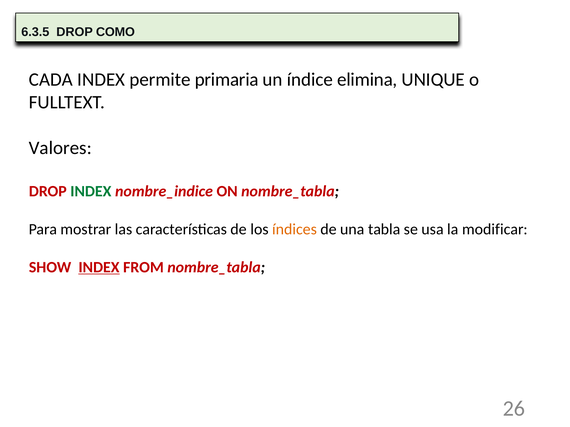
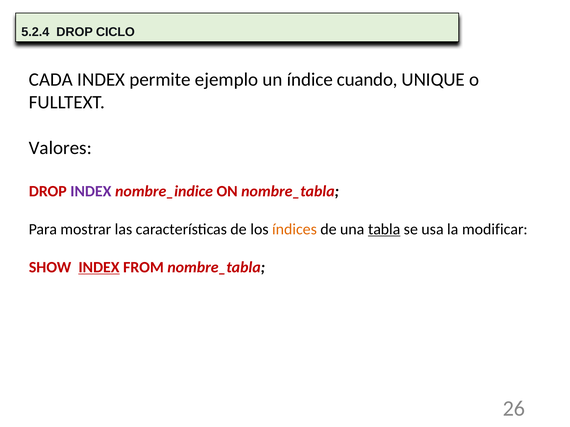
6.3.5: 6.3.5 -> 5.2.4 (35, 32)
COMO: COMO -> CICLO (115, 32)
primaria: primaria -> ejemplo (227, 80)
elimina: elimina -> cuando (367, 80)
INDEX colour: green -> purple (91, 191)
tabla underline: none -> present (384, 229)
